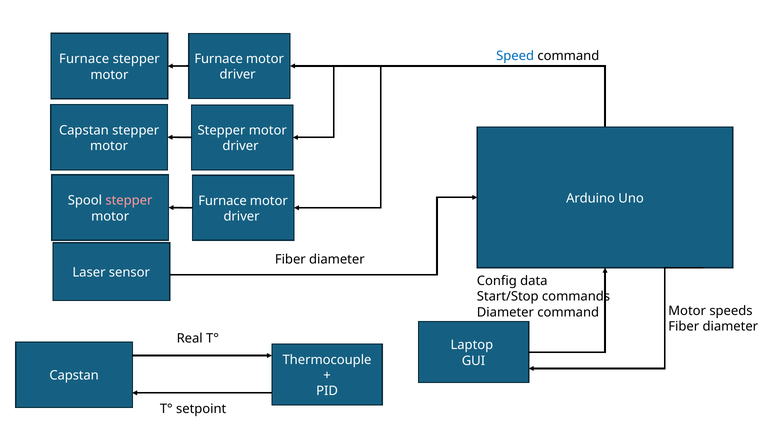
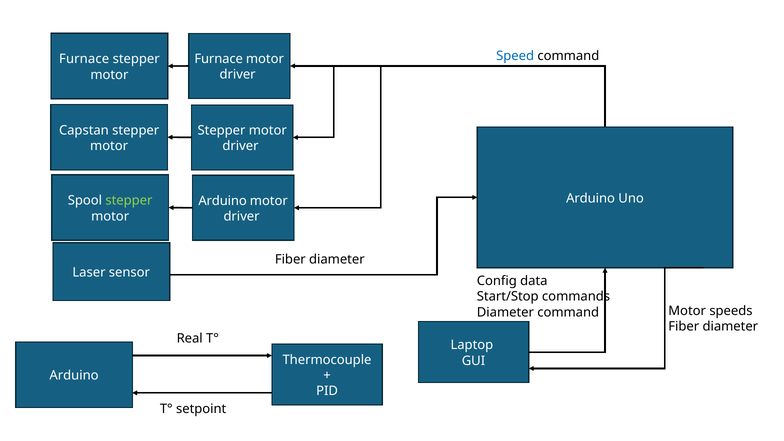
stepper colour: pink -> light green (129, 201)
Furnace: Furnace -> Arduino (223, 201)
Capstan: Capstan -> Arduino (74, 376)
